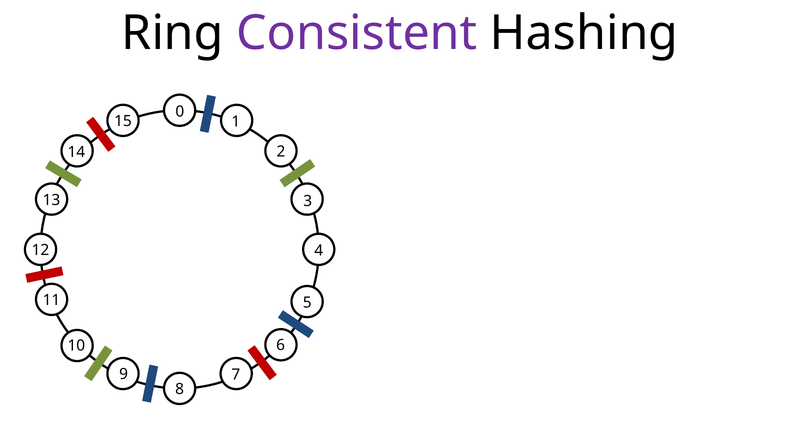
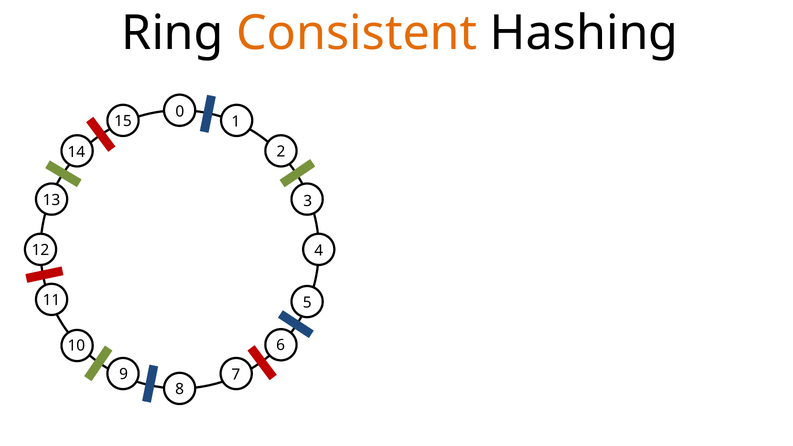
Consistent colour: purple -> orange (357, 33)
